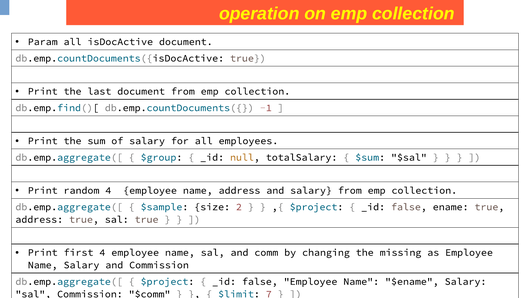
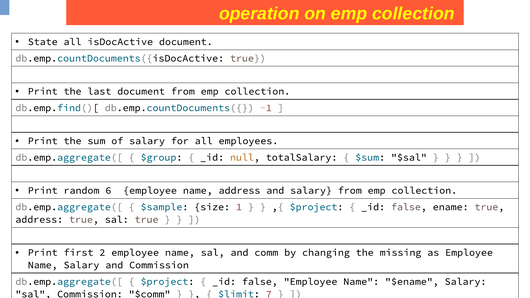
Param: Param -> State (43, 42)
random 4: 4 -> 6 (108, 190)
2: 2 -> 1 (239, 207)
first 4: 4 -> 2 (102, 253)
